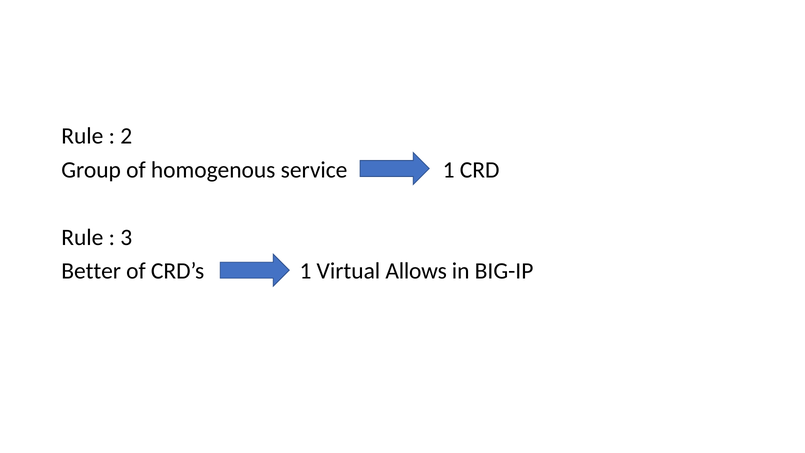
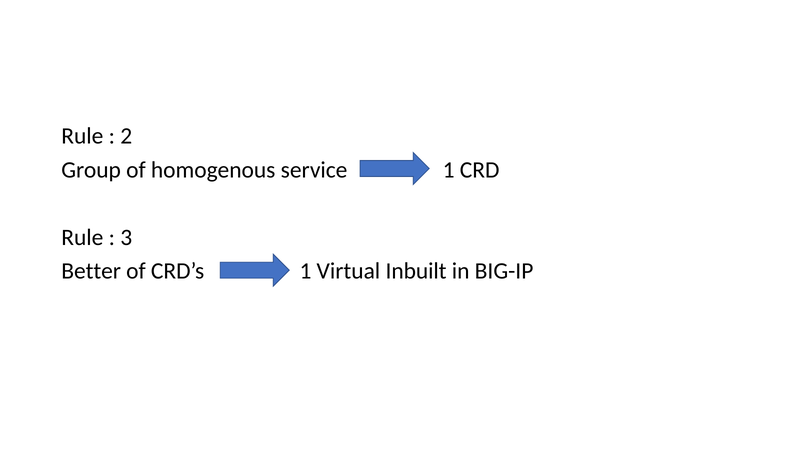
Allows: Allows -> Inbuilt (416, 271)
